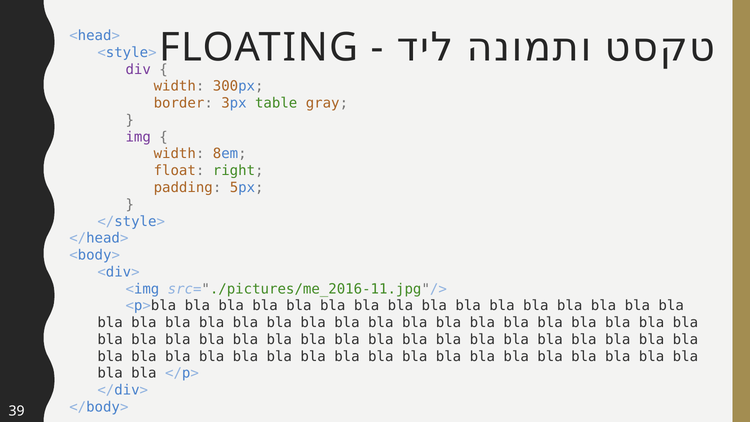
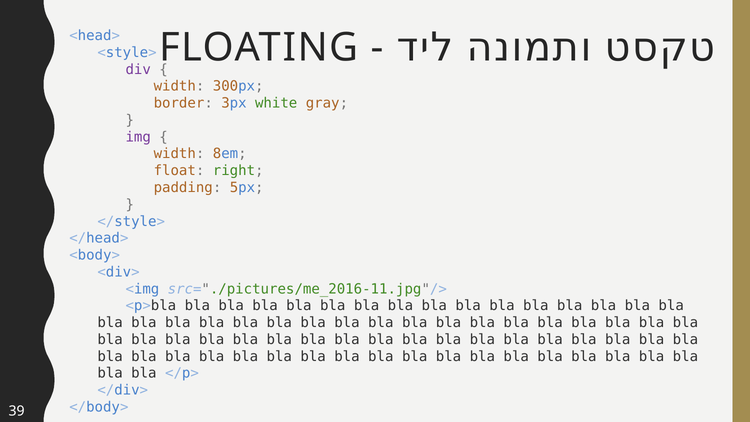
table: table -> white (276, 103)
